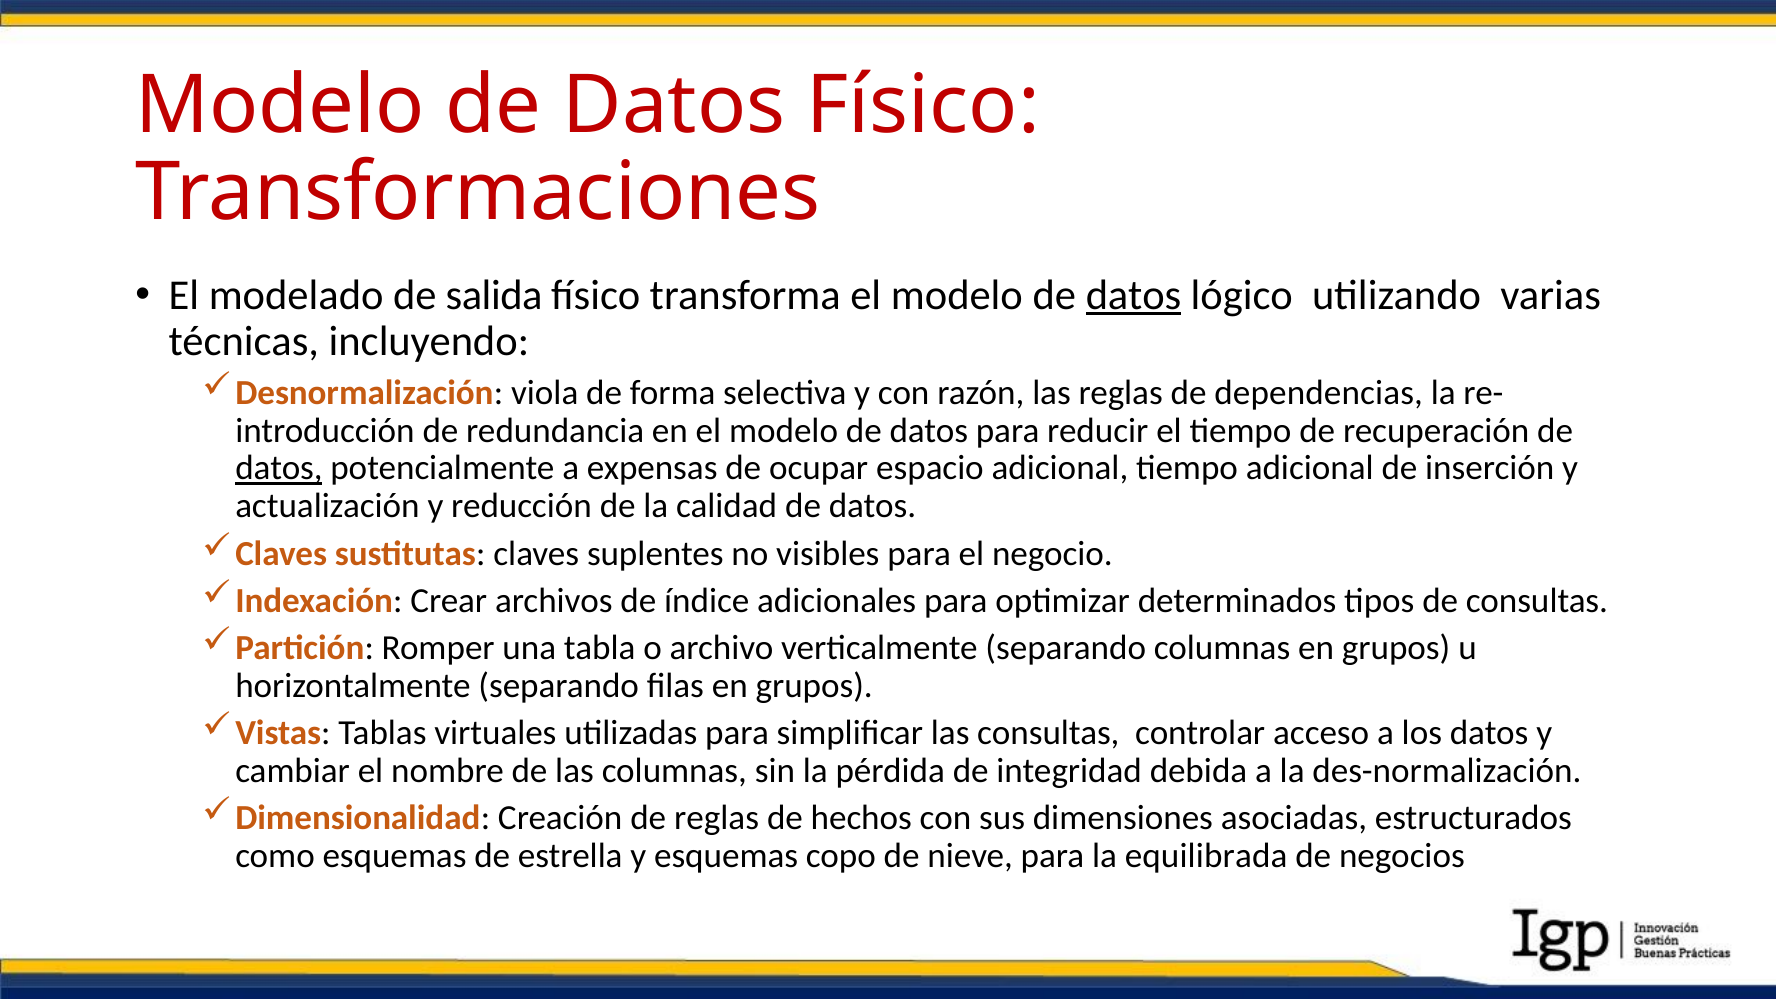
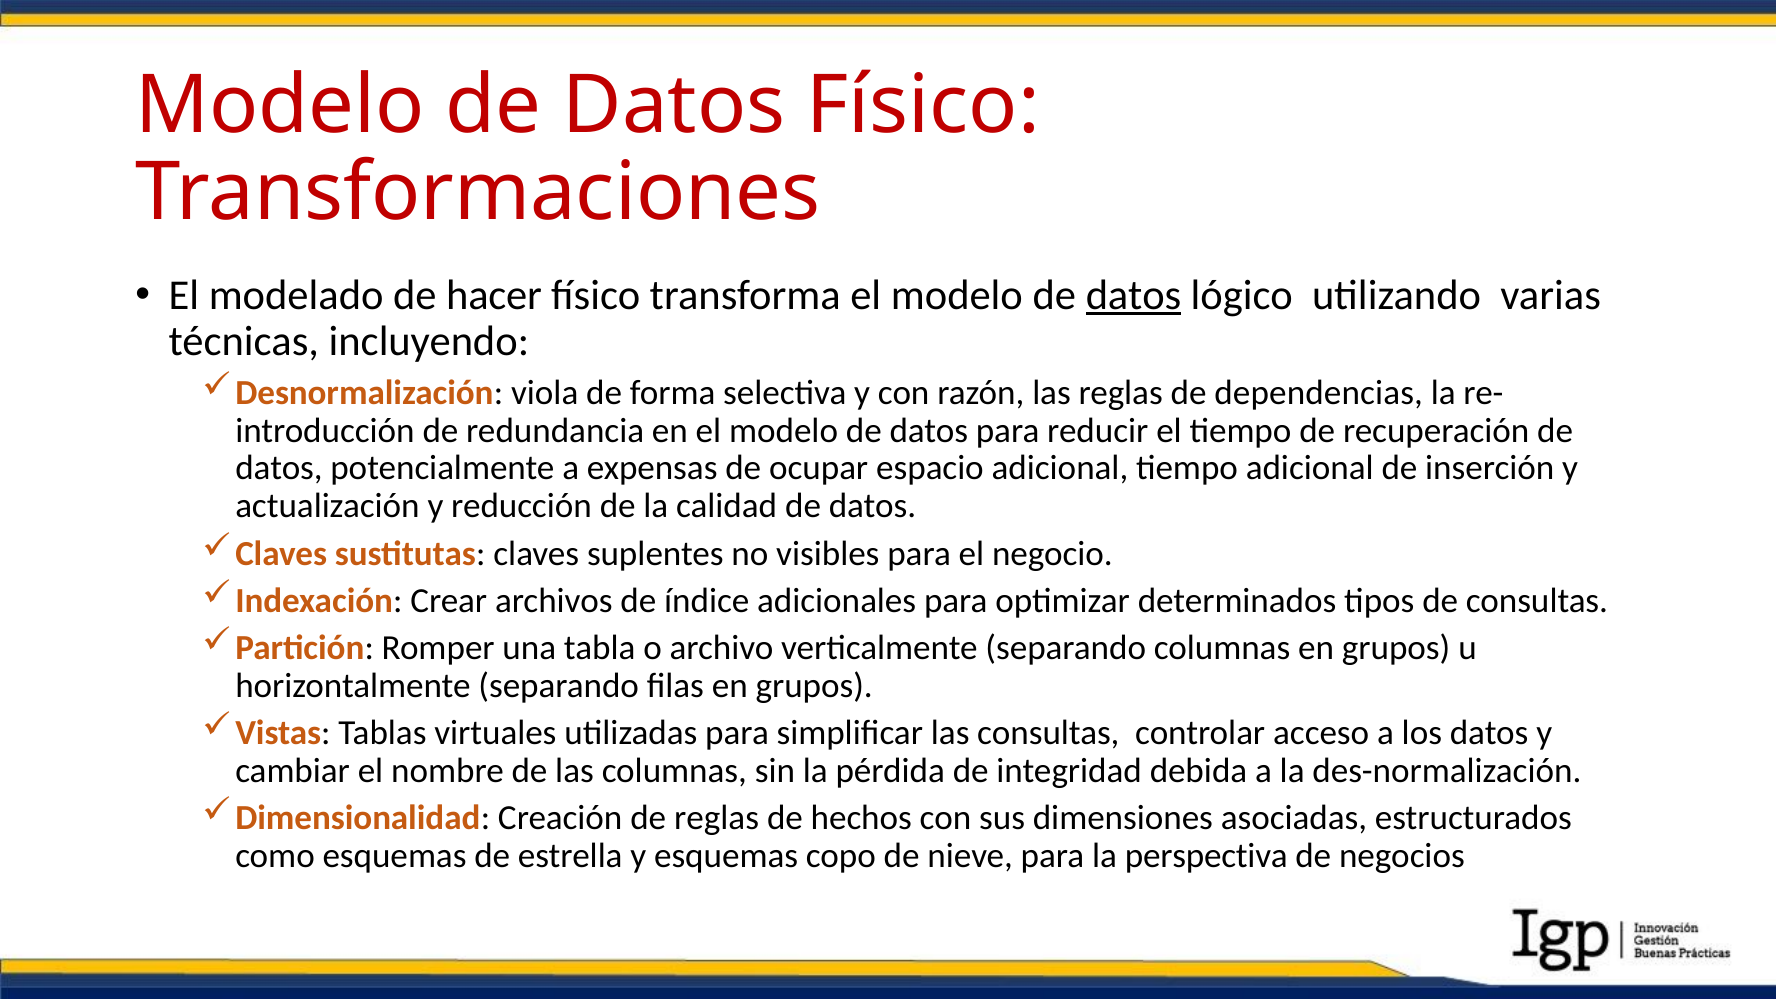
salida: salida -> hacer (494, 295)
datos underline: present -> none (279, 468)
equilibrada: equilibrada -> perspectiva (1206, 856)
